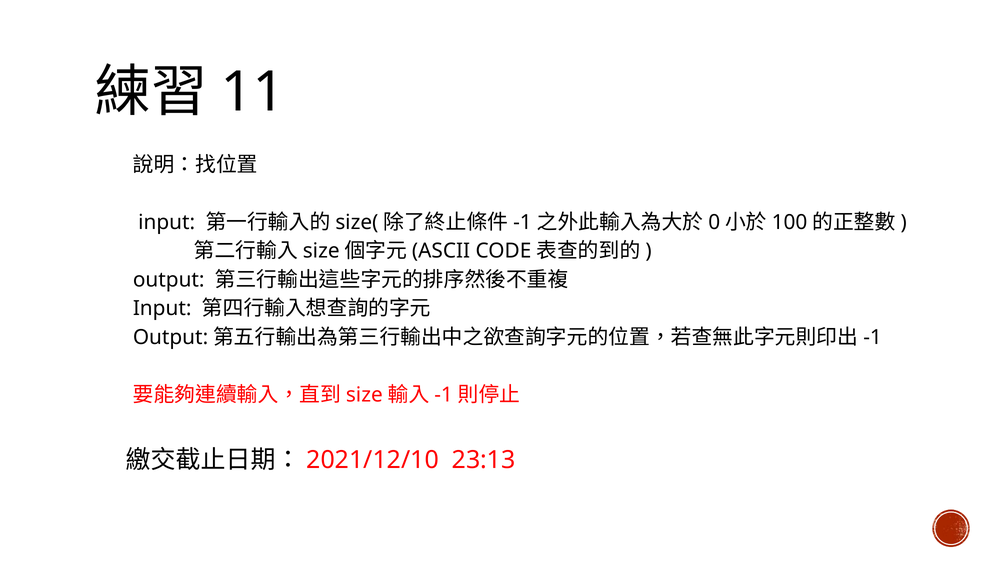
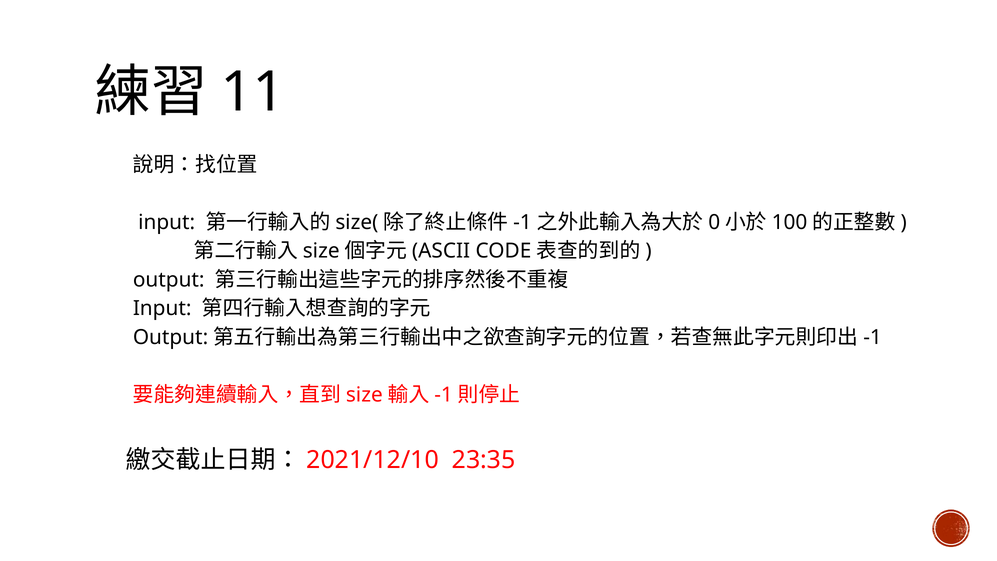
23:13: 23:13 -> 23:35 (484, 460)
